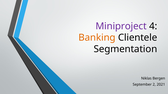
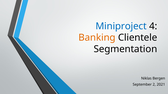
Miniproject colour: purple -> blue (121, 26)
